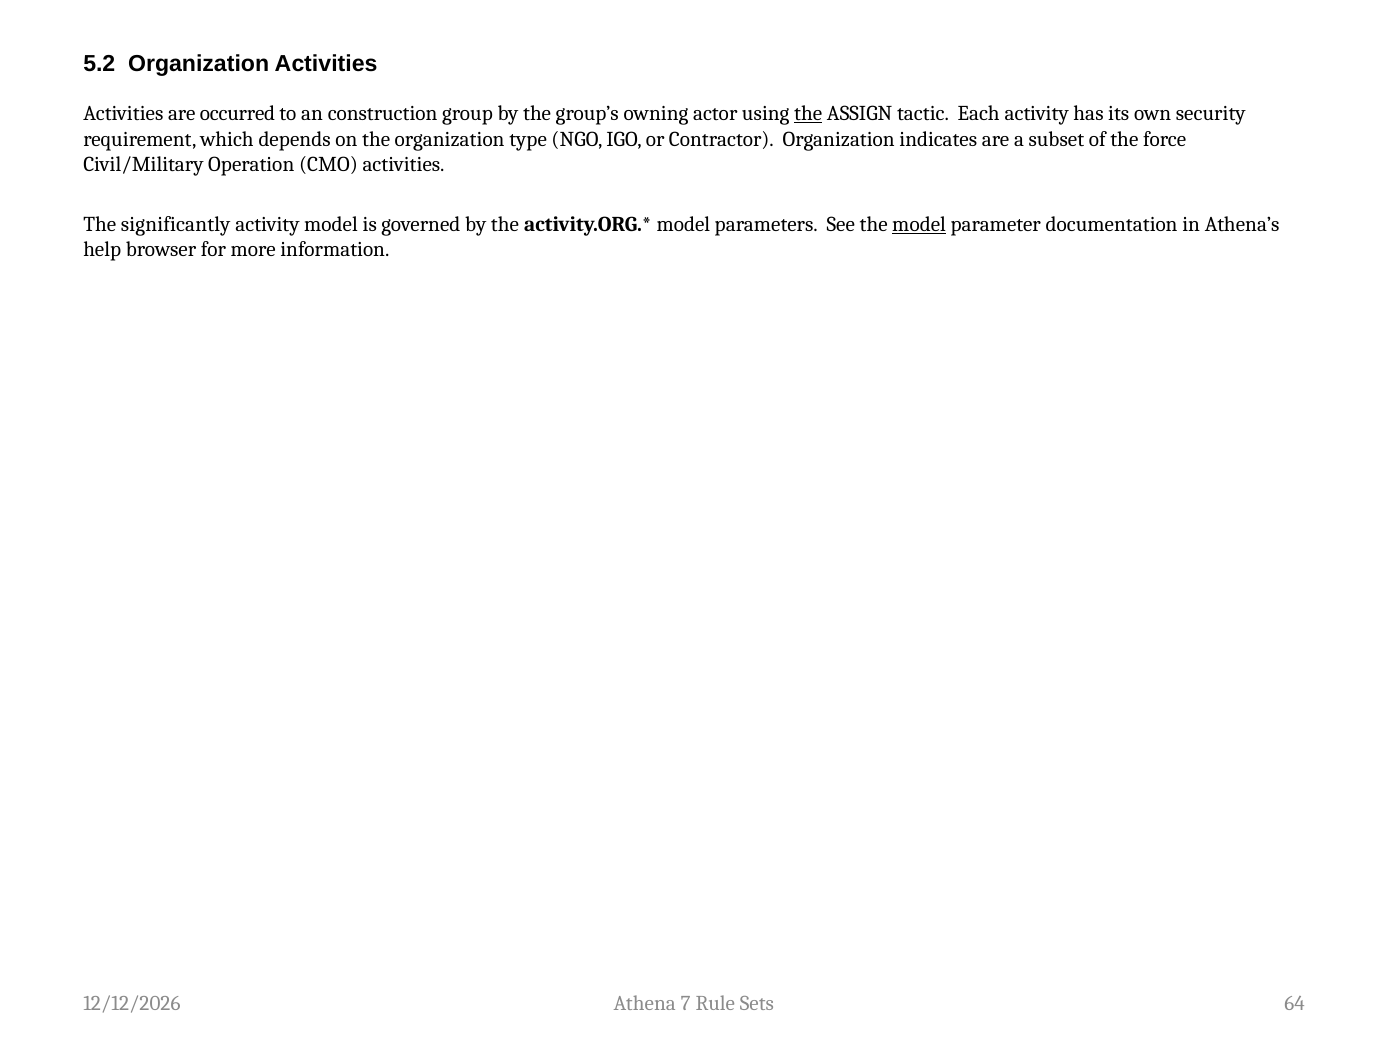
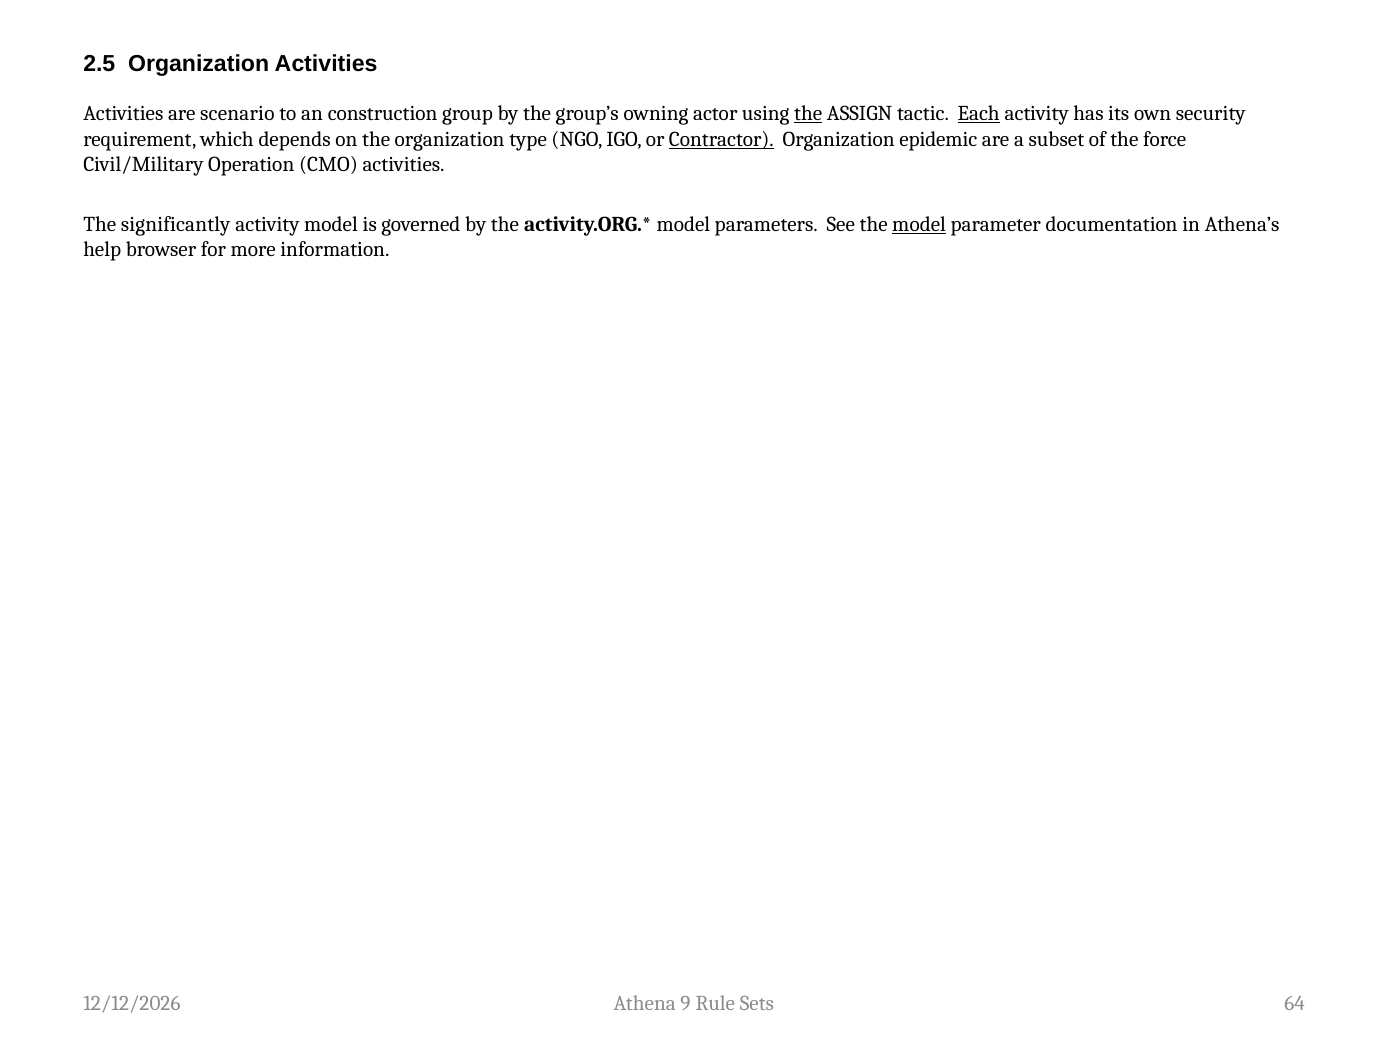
5.2: 5.2 -> 2.5 (99, 64)
occurred: occurred -> scenario (237, 114)
Each underline: none -> present (979, 114)
Contractor underline: none -> present (721, 139)
indicates: indicates -> epidemic (938, 139)
7: 7 -> 9 (686, 1003)
